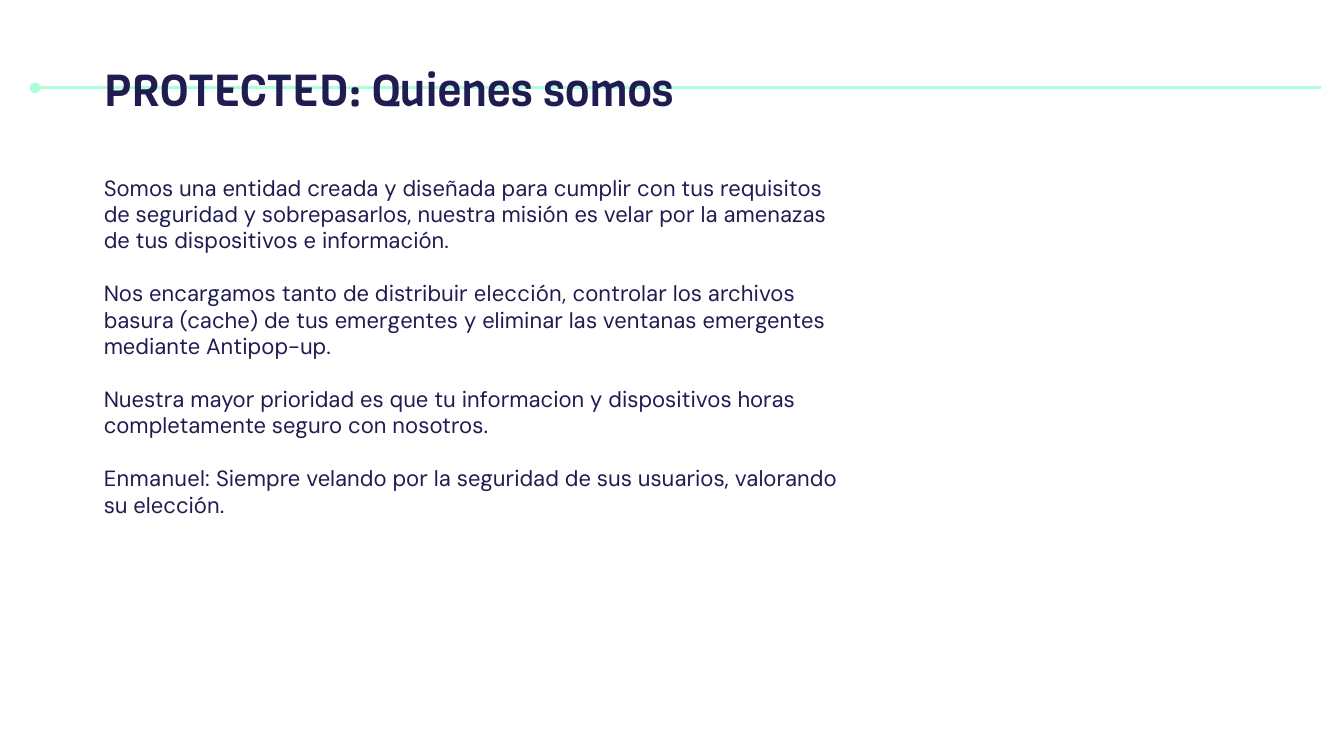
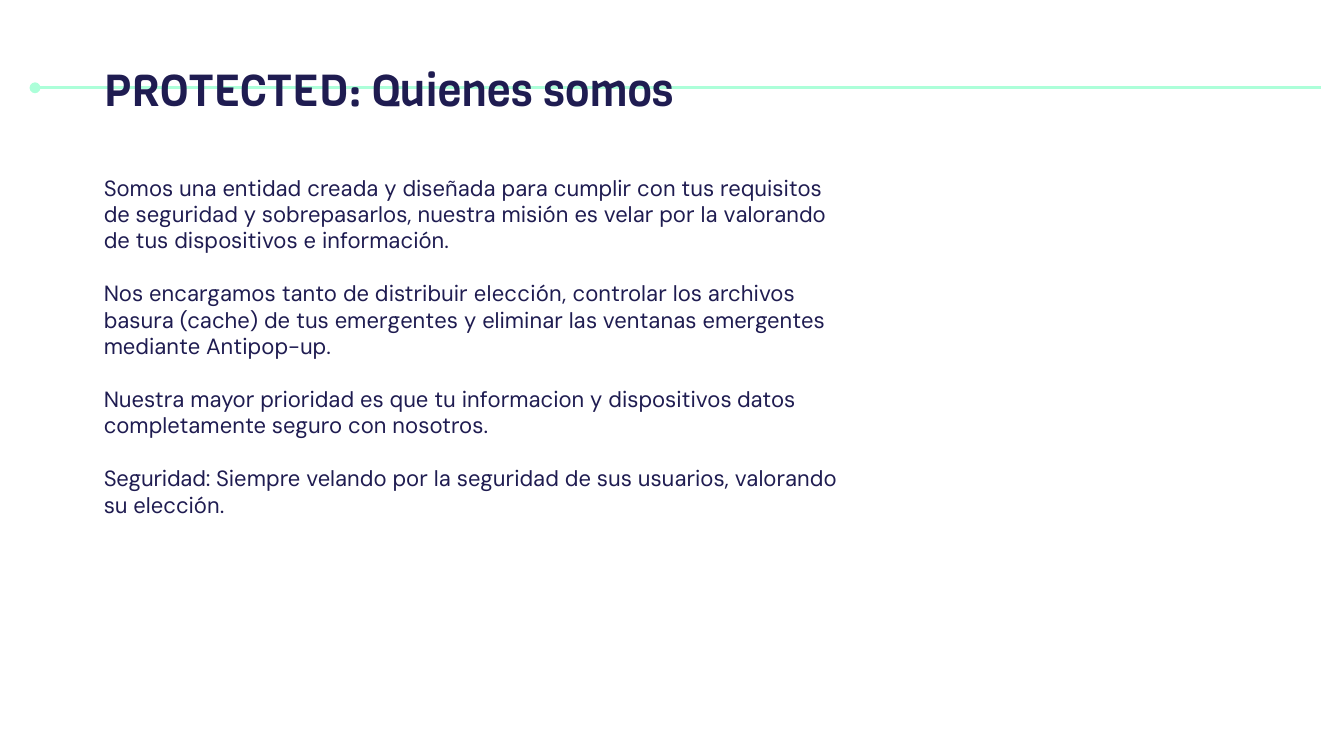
la amenazas: amenazas -> valorando (775, 215)
horas: horas -> datos (766, 400)
Enmanuel: Enmanuel -> Seguridad (157, 479)
